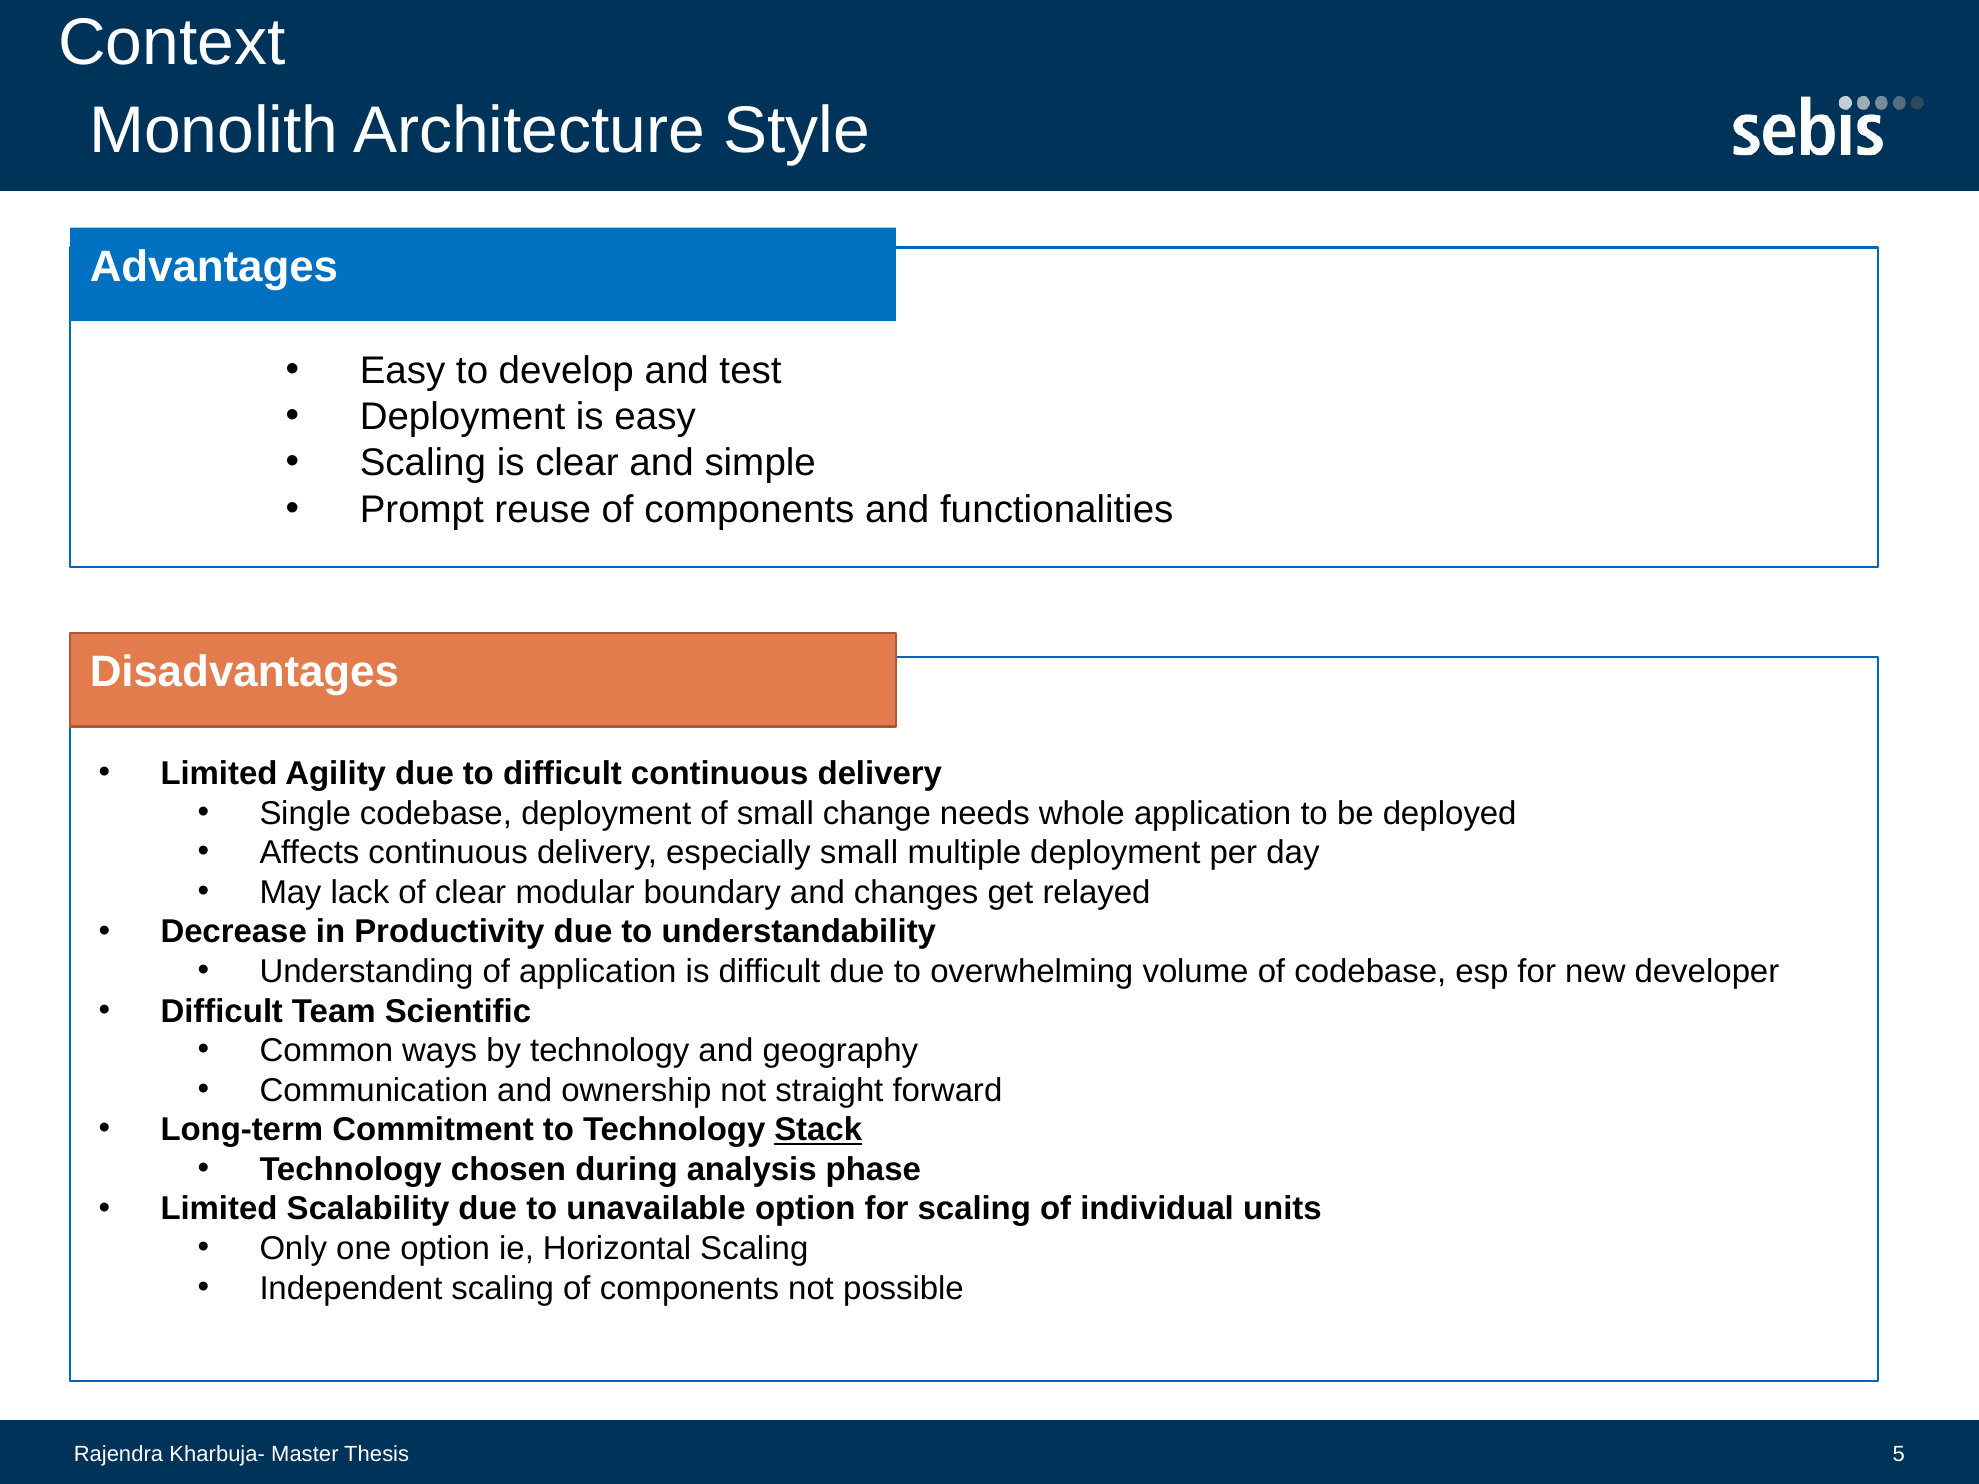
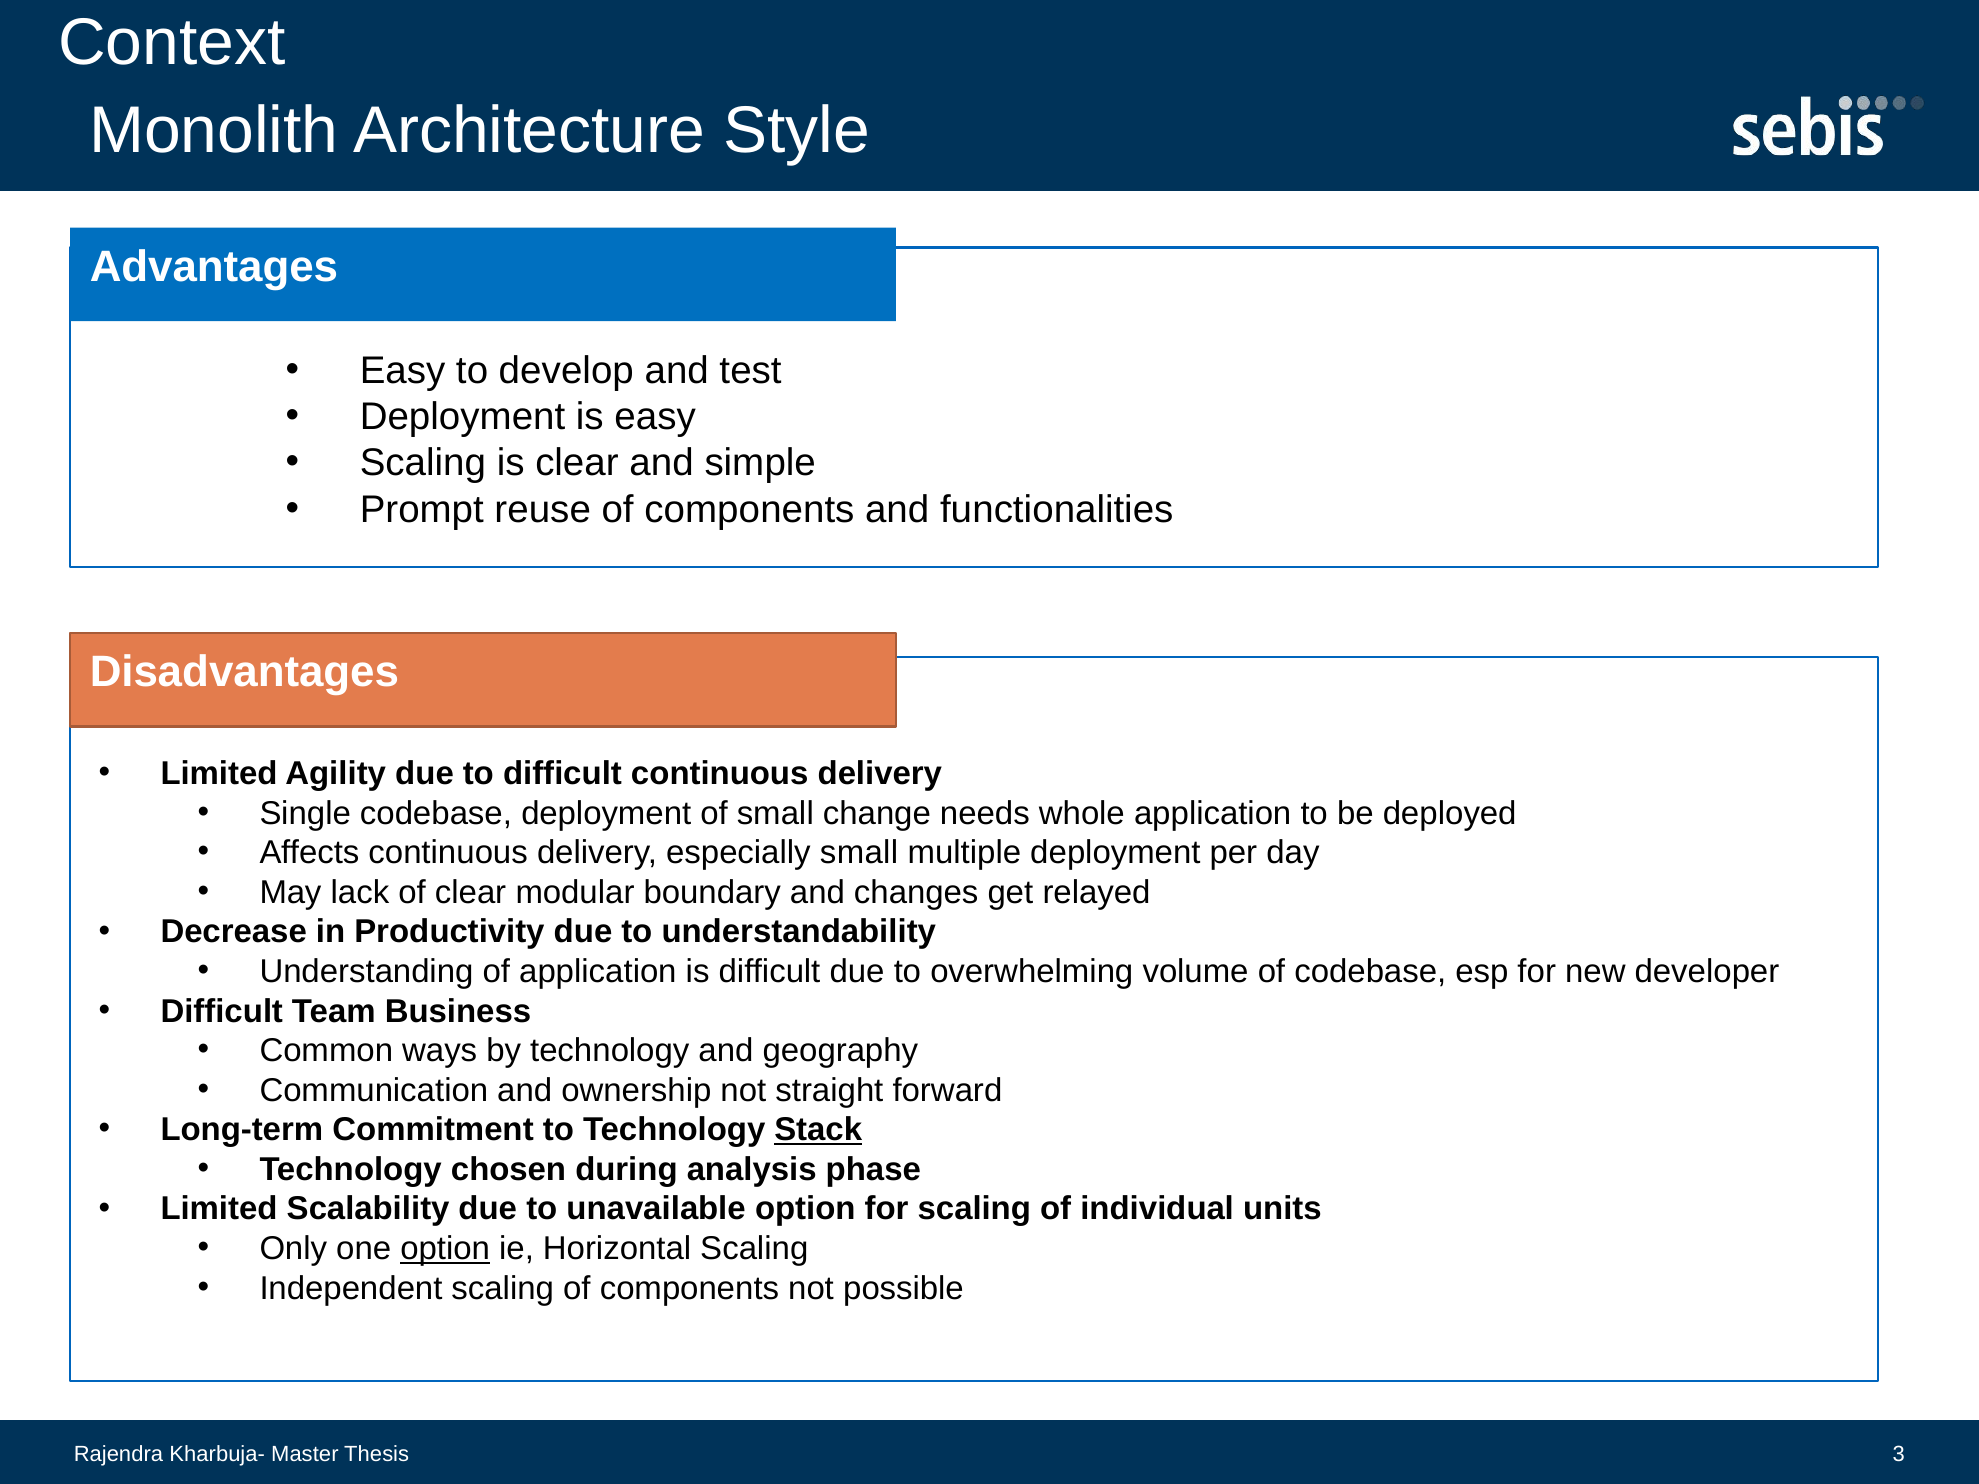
Scientific: Scientific -> Business (458, 1011)
option underline: none -> present (445, 1249)
5: 5 -> 3 (1899, 1455)
